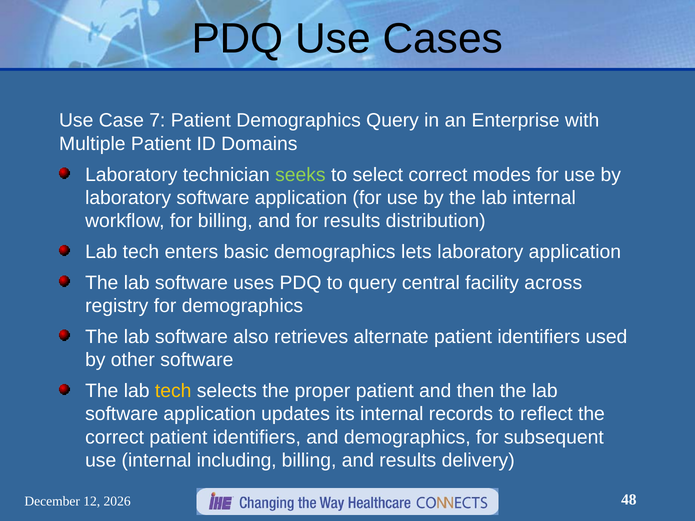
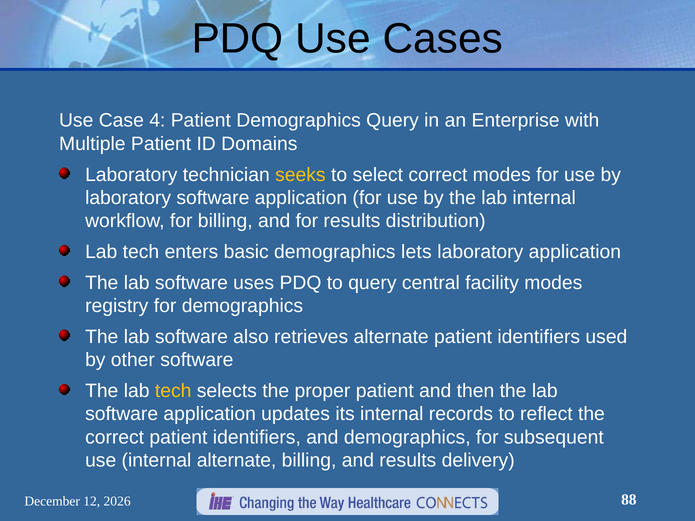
7: 7 -> 4 (157, 121)
seeks colour: light green -> yellow (300, 175)
facility across: across -> modes (553, 283)
internal including: including -> alternate (237, 461)
48: 48 -> 88 (629, 500)
